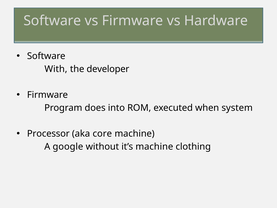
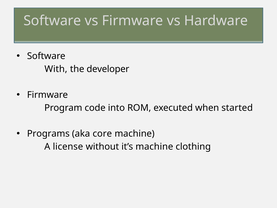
does: does -> code (95, 108)
system: system -> started (237, 108)
Processor: Processor -> Programs (48, 134)
google: google -> license (68, 147)
